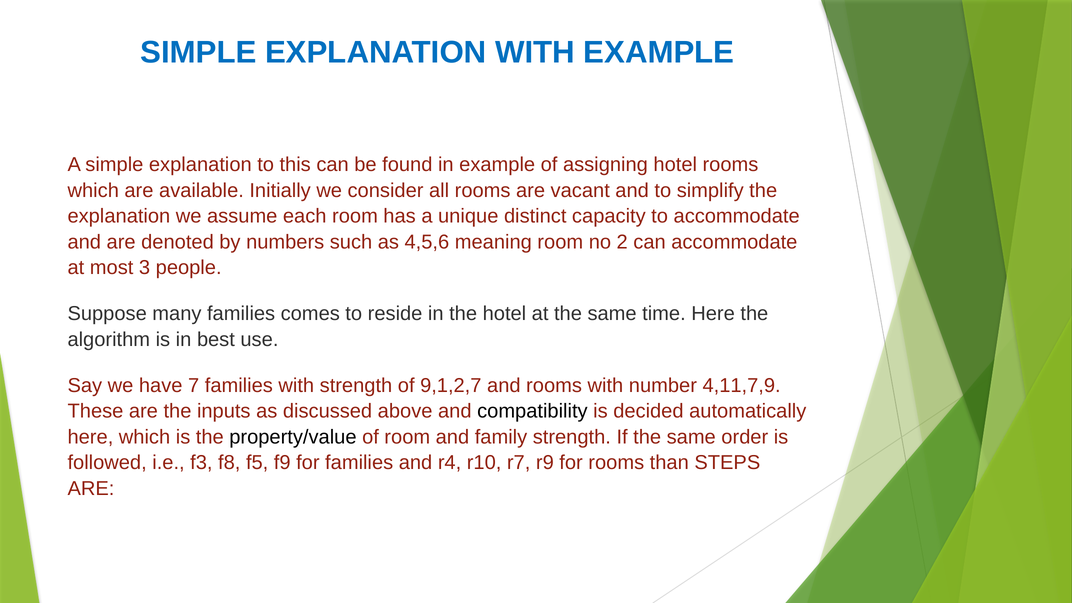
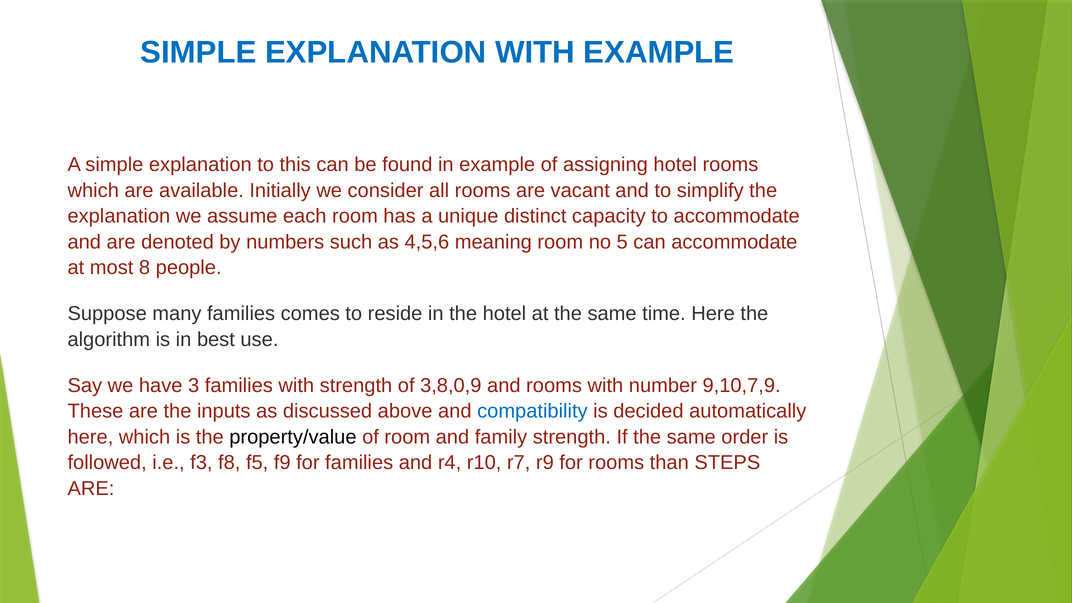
2: 2 -> 5 (622, 242)
3: 3 -> 8 (145, 268)
7: 7 -> 3 (194, 385)
9,1,2,7: 9,1,2,7 -> 3,8,0,9 (451, 385)
4,11,7,9: 4,11,7,9 -> 9,10,7,9 (742, 385)
compatibility colour: black -> blue (532, 411)
